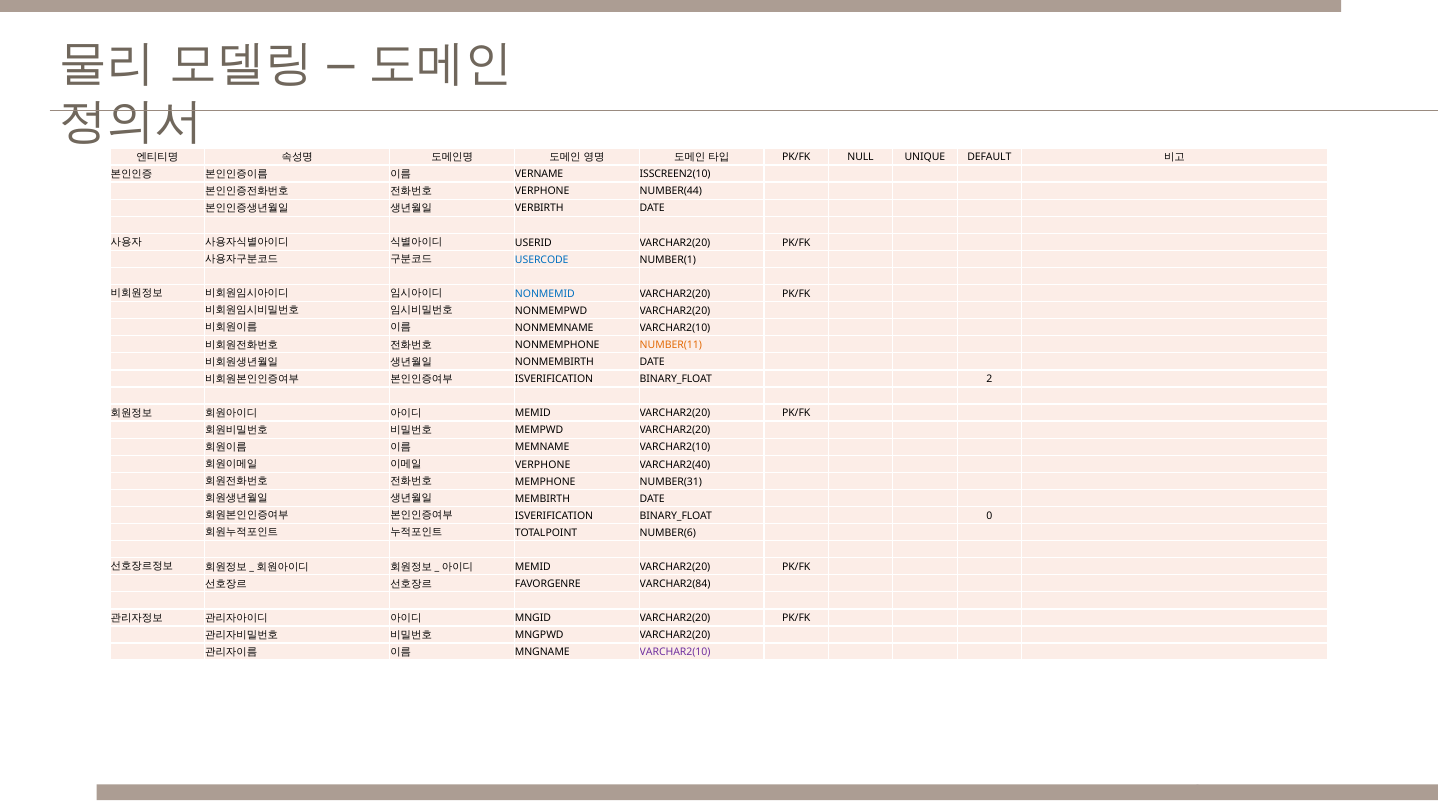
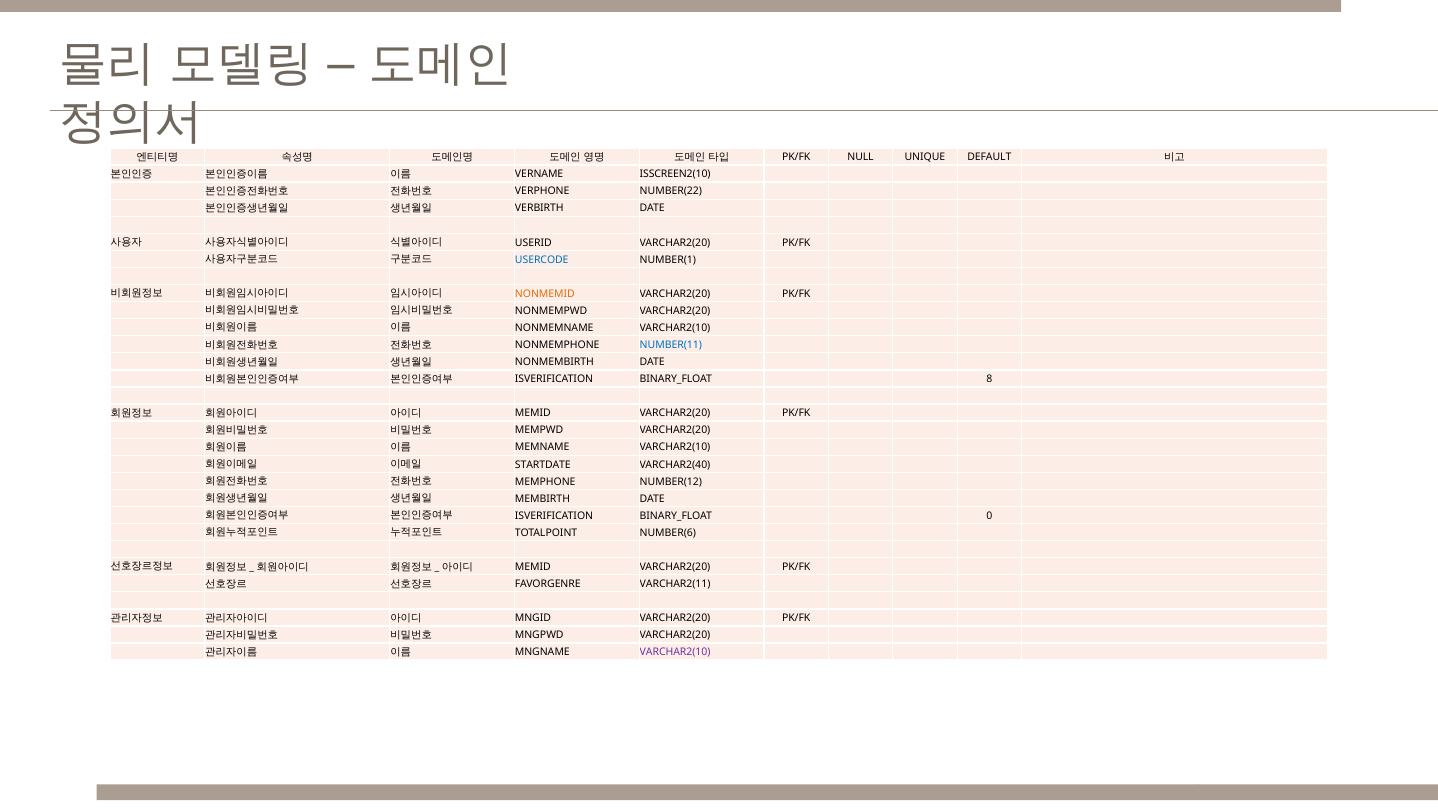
NUMBER(44: NUMBER(44 -> NUMBER(22 (671, 191)
NONMEMID colour: blue -> orange (545, 294)
NUMBER(11 colour: orange -> blue (671, 345)
2: 2 -> 8 (989, 379)
VERPHONE: VERPHONE -> STARTDATE (543, 464)
NUMBER(31: NUMBER(31 -> NUMBER(12 (671, 482)
VARCHAR2(84: VARCHAR2(84 -> VARCHAR2(11 (675, 584)
